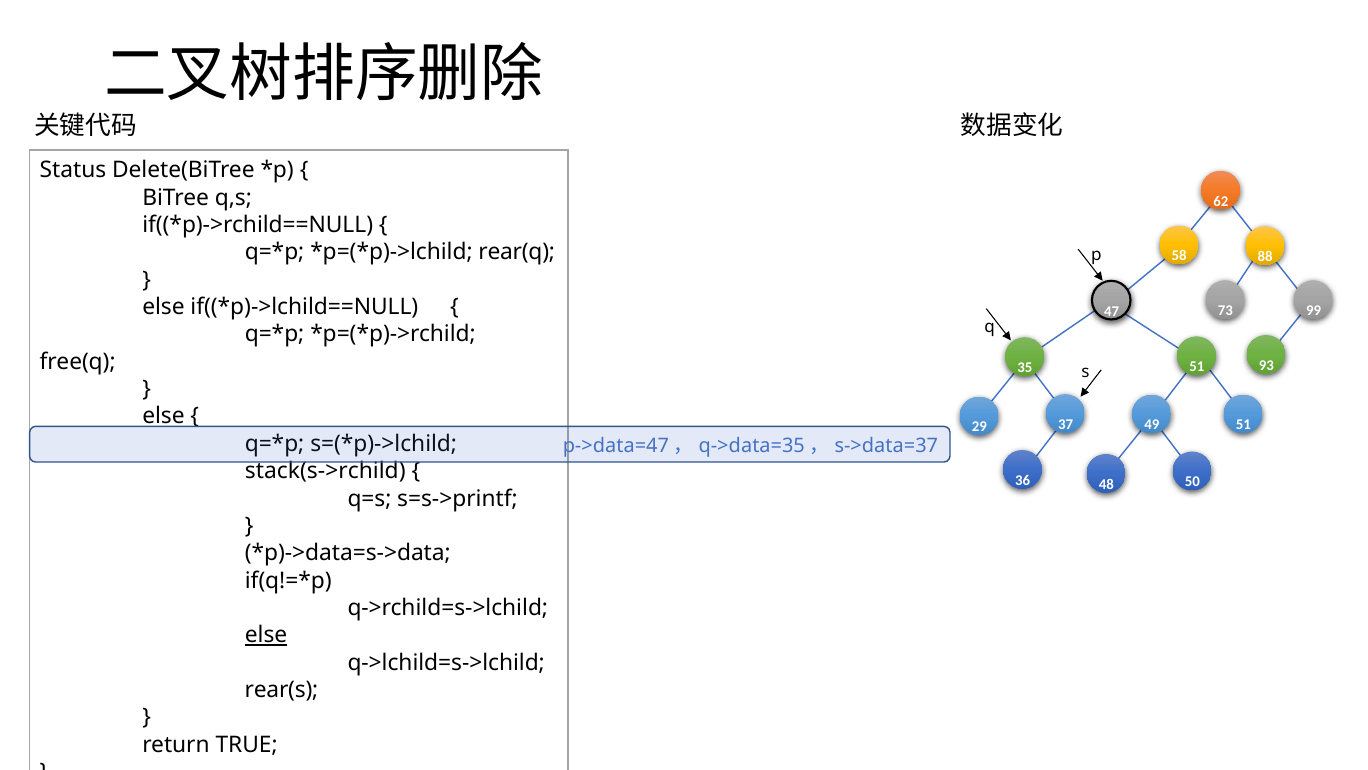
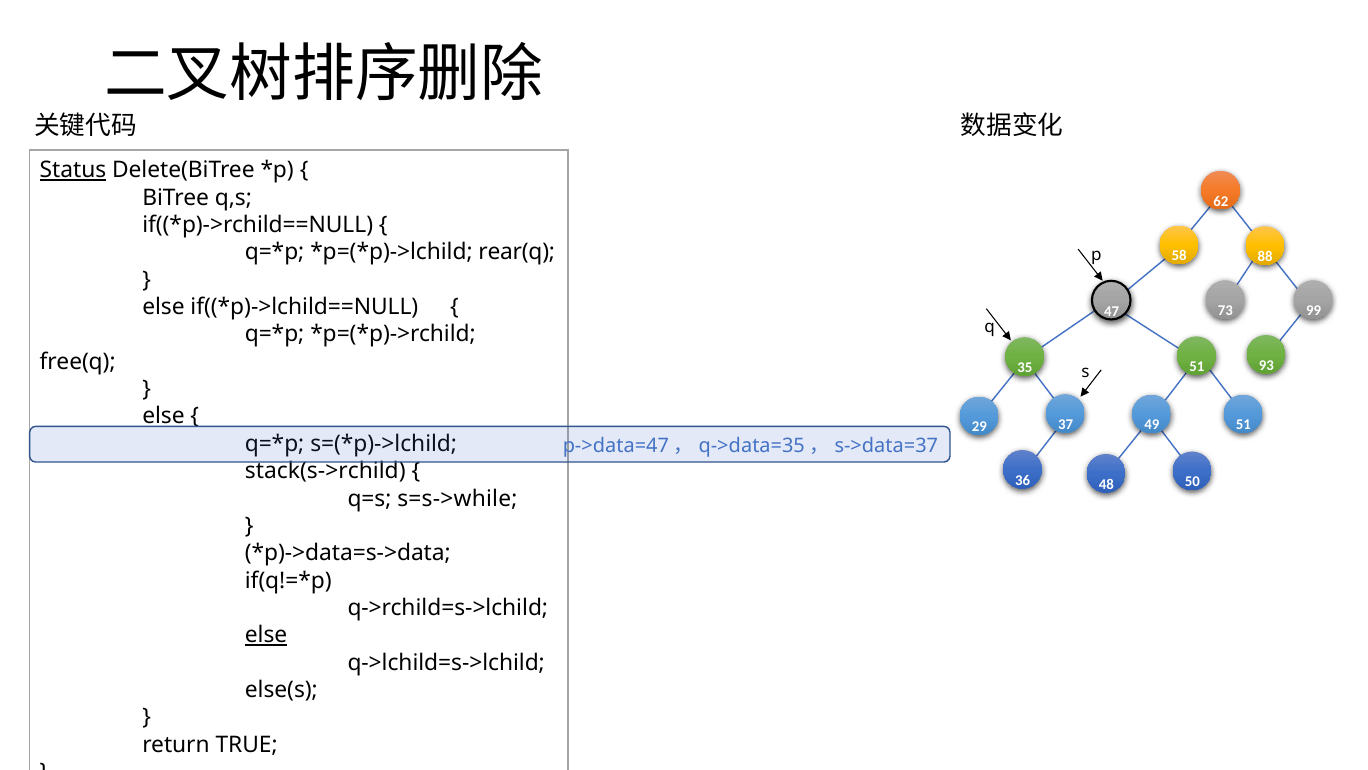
Status underline: none -> present (73, 170)
s=s->printf: s=s->printf -> s=s->while (457, 498)
rear(s: rear(s -> else(s (281, 690)
